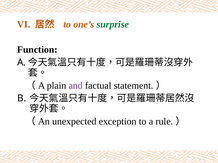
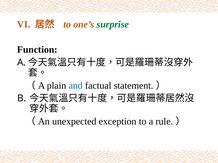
and colour: purple -> blue (76, 86)
